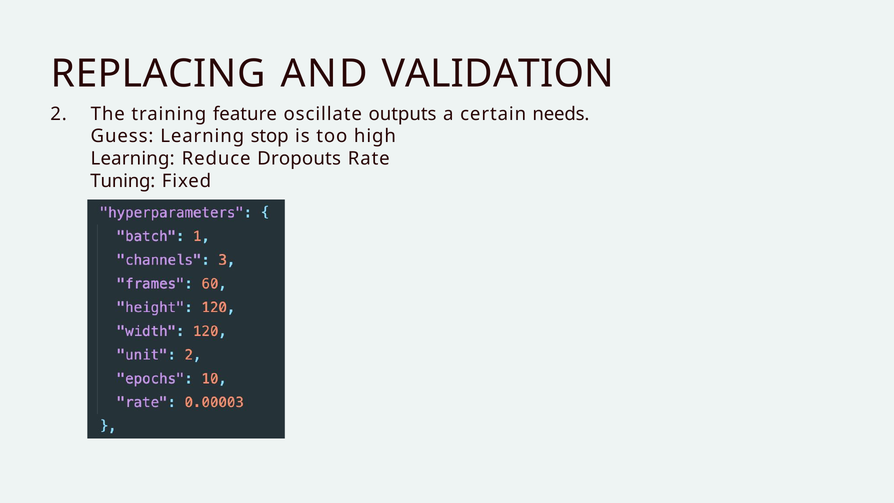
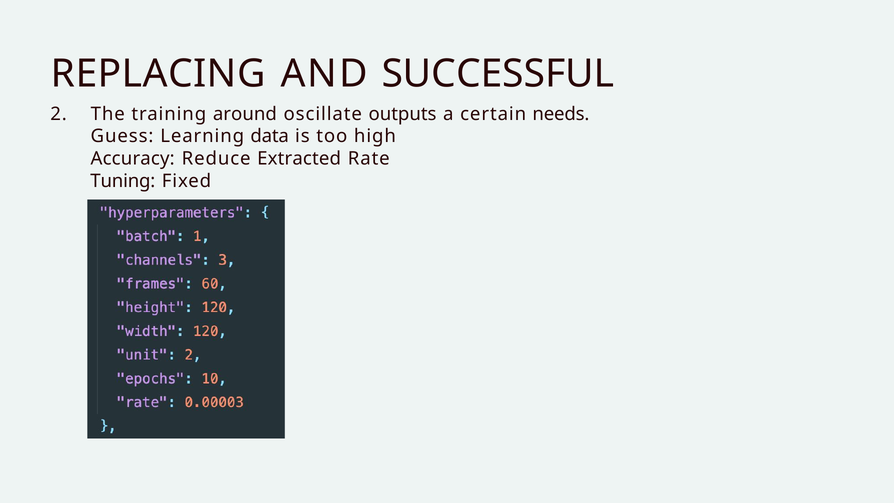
VALIDATION: VALIDATION -> SUCCESSFUL (498, 74)
feature: feature -> around (245, 114)
stop: stop -> data (270, 136)
Learning: Learning -> Accuracy (133, 159)
Dropouts: Dropouts -> Extracted (299, 159)
